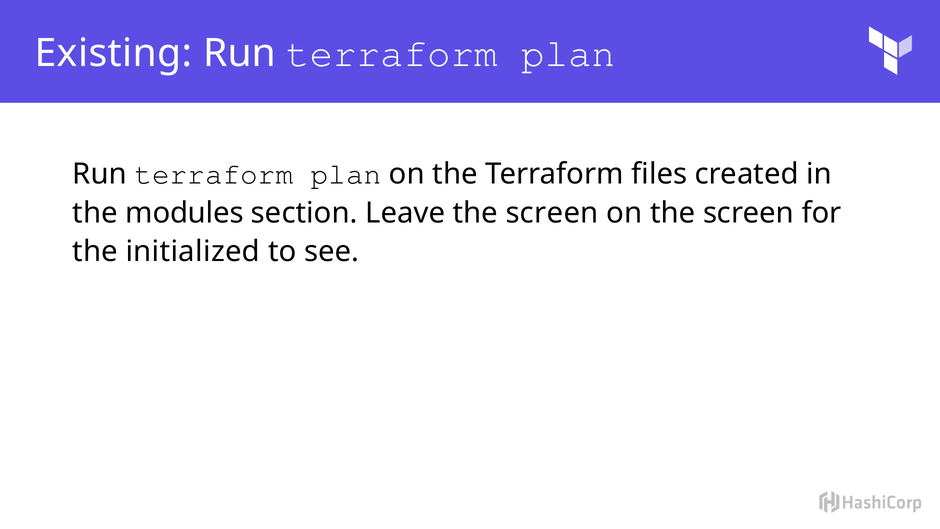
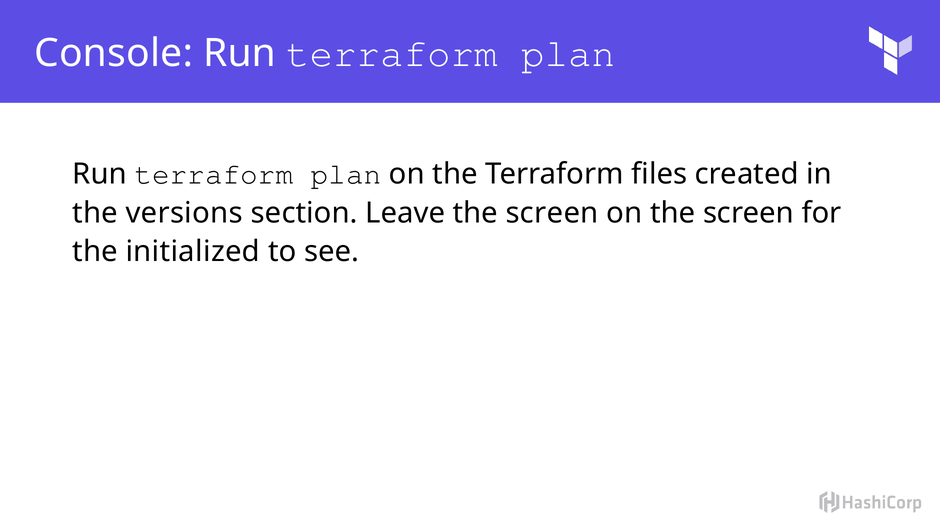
Existing: Existing -> Console (114, 54)
modules: modules -> versions (184, 213)
